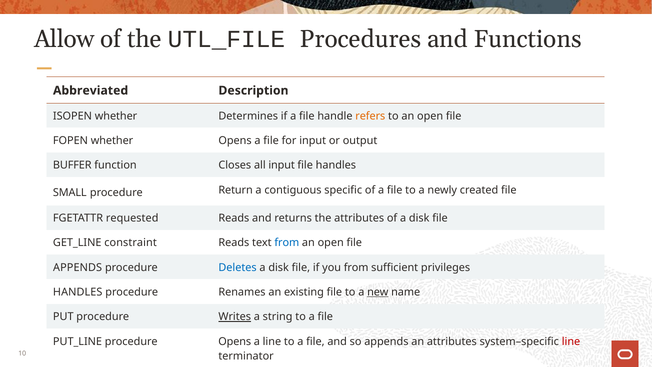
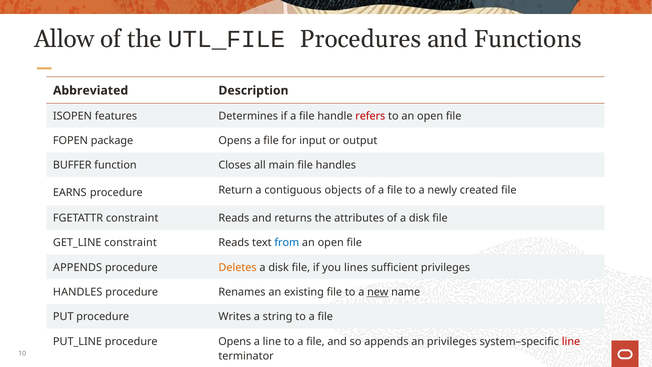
ISOPEN whether: whether -> features (116, 116)
refers colour: orange -> red (370, 116)
FOPEN whether: whether -> package (112, 141)
all input: input -> main (282, 165)
SMALL: SMALL -> EARNS (70, 193)
specific: specific -> objects (343, 190)
FGETATTR requested: requested -> constraint (132, 218)
Deletes colour: blue -> orange (238, 267)
you from: from -> lines (356, 267)
Writes underline: present -> none (235, 317)
an attributes: attributes -> privileges (452, 341)
